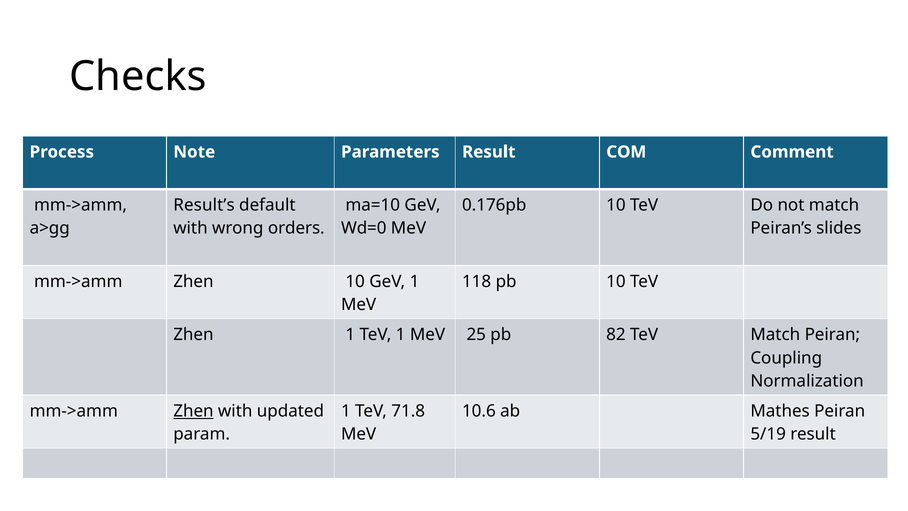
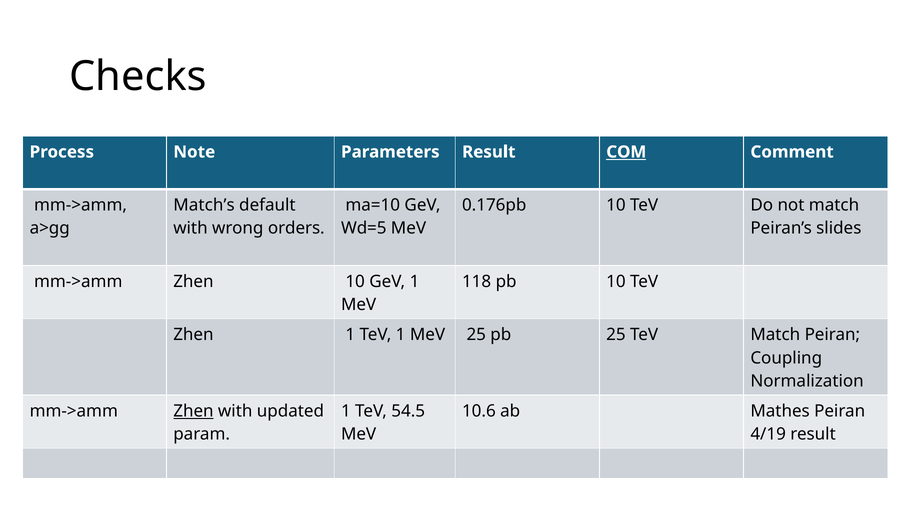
COM underline: none -> present (626, 152)
Result’s: Result’s -> Match’s (204, 205)
Wd=0: Wd=0 -> Wd=5 (364, 228)
pb 82: 82 -> 25 (616, 335)
71.8: 71.8 -> 54.5 (408, 411)
5/19: 5/19 -> 4/19 (768, 434)
